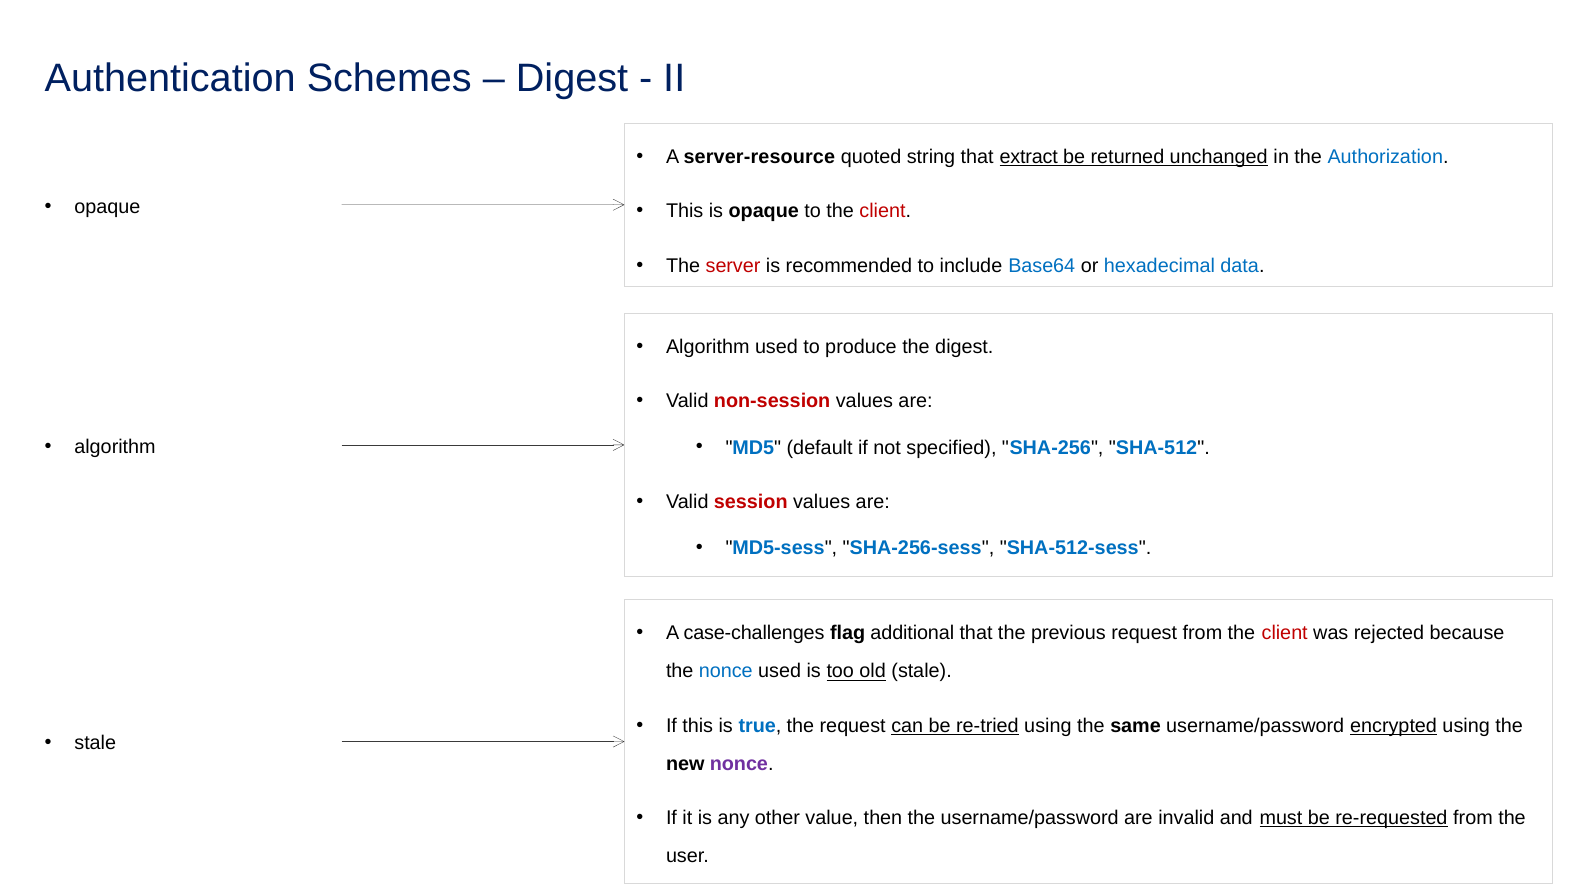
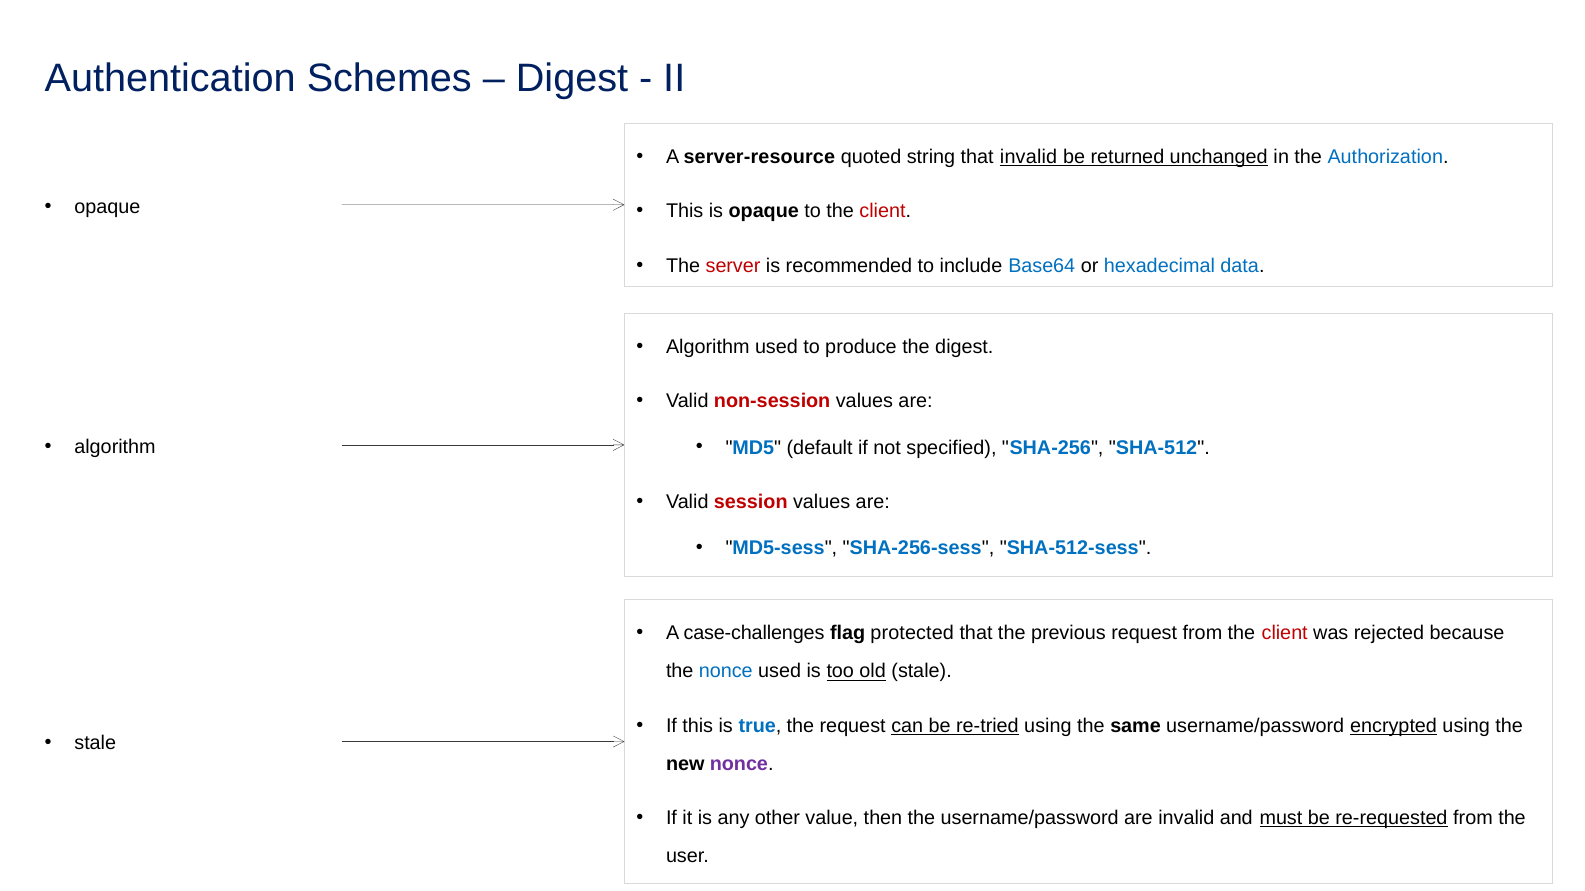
that extract: extract -> invalid (1029, 157)
additional: additional -> protected (912, 634)
